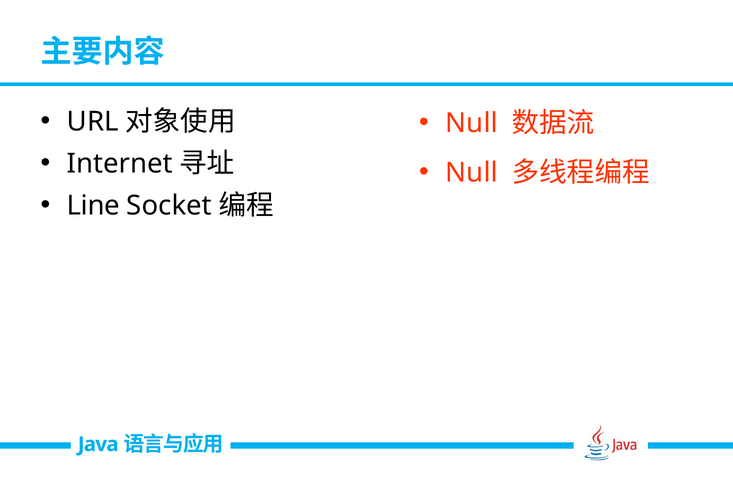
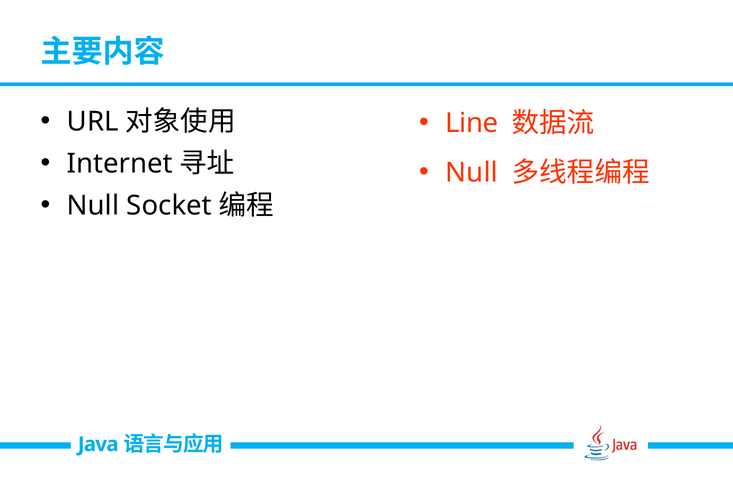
Null: Null -> Line (472, 123)
Line: Line -> Null (93, 206)
